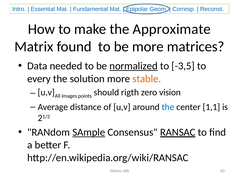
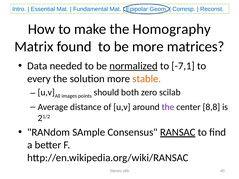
Approximate: Approximate -> Homography (172, 29)
-3,5: -3,5 -> -7,1 (183, 66)
rigth: rigth -> both (130, 93)
vision: vision -> scilab (170, 93)
the colour: blue -> purple (168, 107)
1,1: 1,1 -> 8,8 (211, 107)
SAmple underline: present -> none (89, 132)
